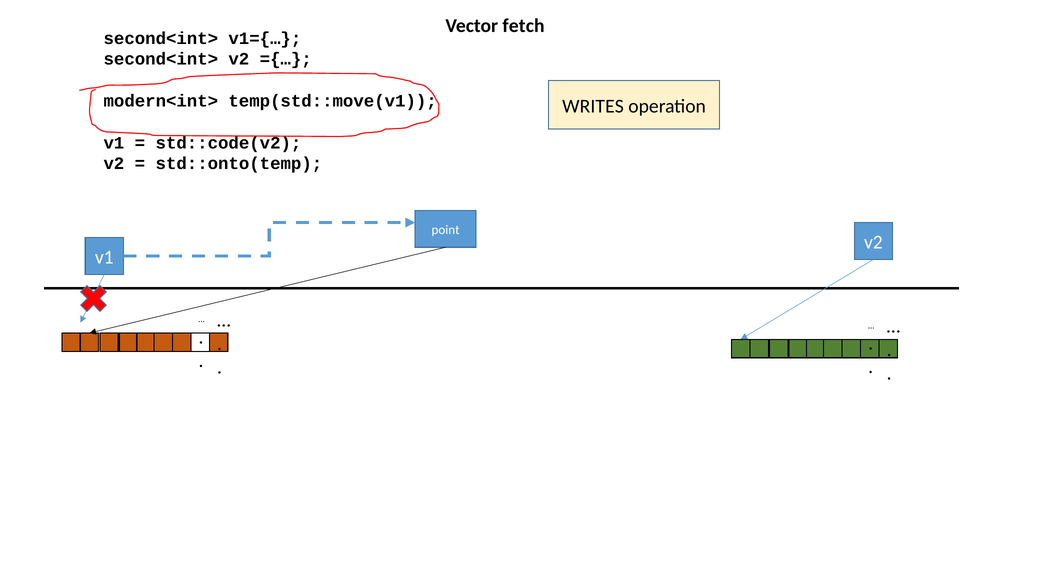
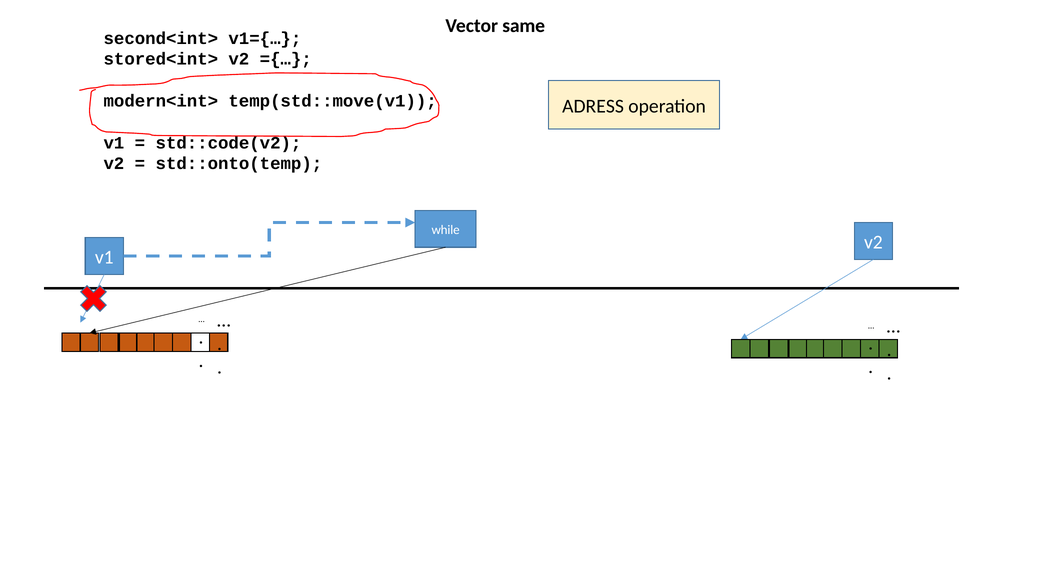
fetch: fetch -> same (524, 26)
second<int>: second<int> -> stored<int> (161, 59)
WRITES: WRITES -> ADRESS (593, 106)
point: point -> while (446, 230)
